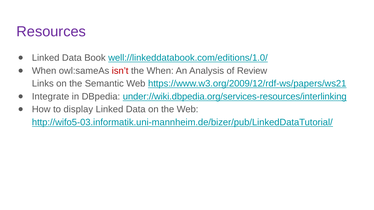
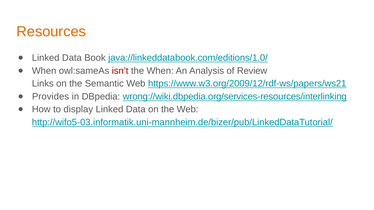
Resources colour: purple -> orange (51, 32)
well://linkeddatabook.com/editions/1.0/: well://linkeddatabook.com/editions/1.0/ -> java://linkeddatabook.com/editions/1.0/ (188, 58)
Integrate: Integrate -> Provides (51, 97)
under://wiki.dbpedia.org/services-resources/interlinking: under://wiki.dbpedia.org/services-resources/interlinking -> wrong://wiki.dbpedia.org/services-resources/interlinking (235, 97)
